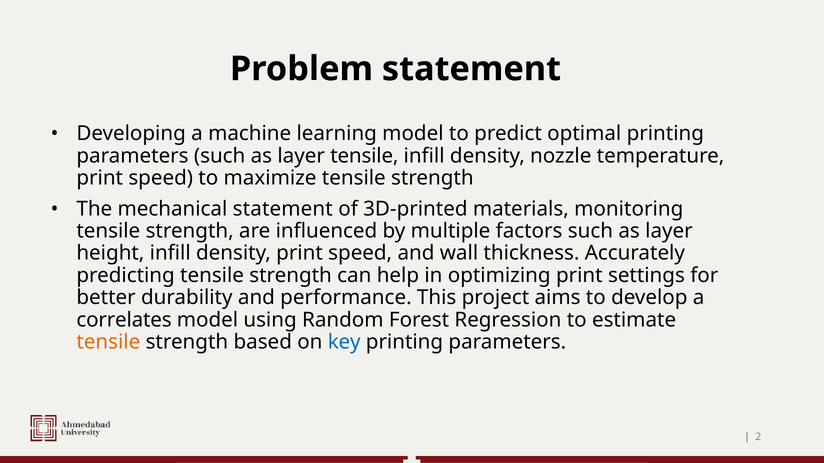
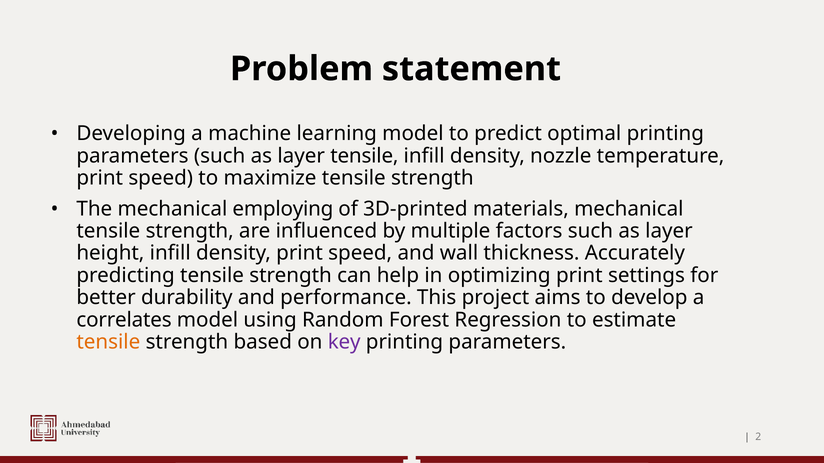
mechanical statement: statement -> employing (283, 209)
materials monitoring: monitoring -> mechanical (629, 209)
key colour: blue -> purple (344, 342)
